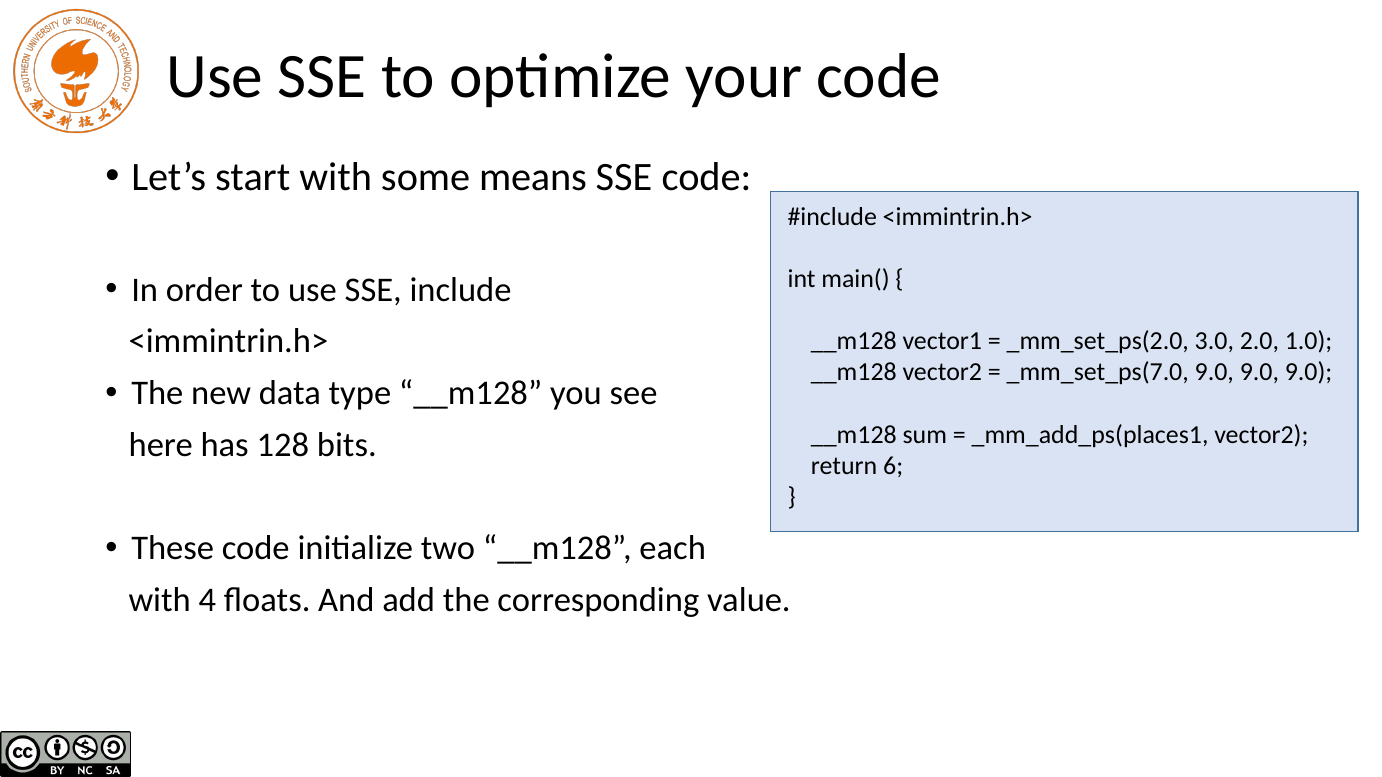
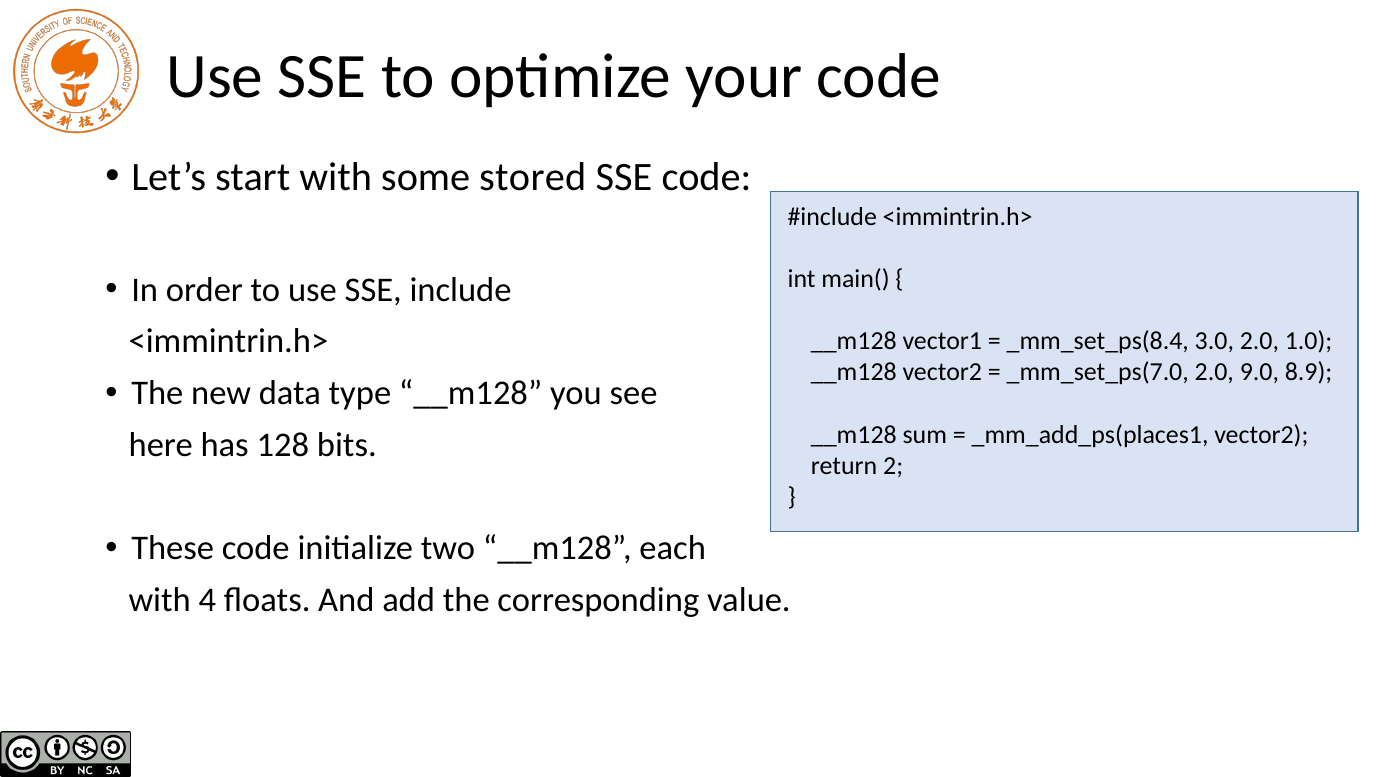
means: means -> stored (533, 177)
_mm_set_ps(2.0: _mm_set_ps(2.0 -> _mm_set_ps(8.4 (1098, 341)
_mm_set_ps(7.0 9.0: 9.0 -> 2.0 (1214, 373)
9.0: 9.0 -> 8.9 (1309, 373)
6: 6 -> 2 (893, 466)
